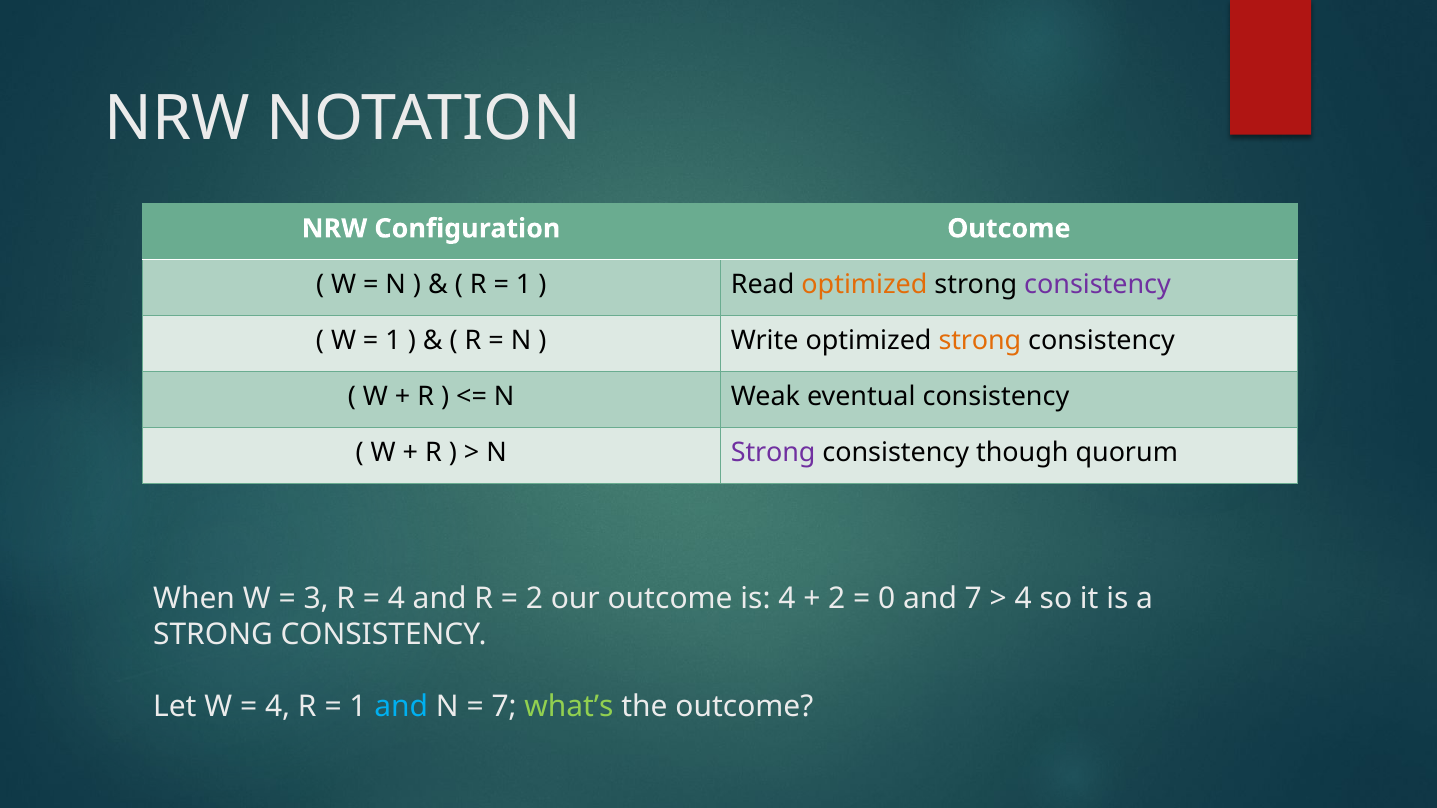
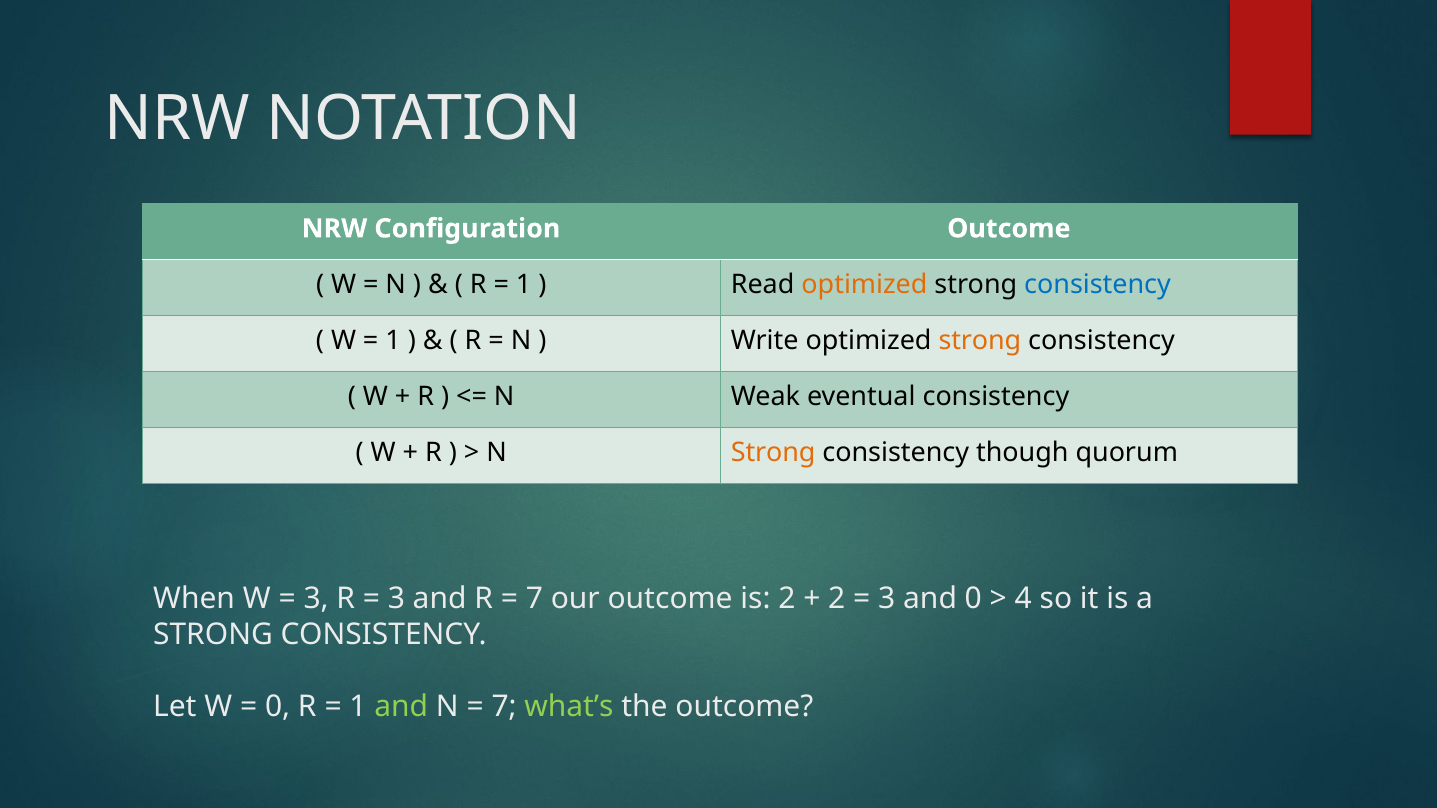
consistency colour: purple -> blue (1098, 285)
Strong colour: purple -> orange (773, 453)
4: 4 -> 3 (396, 599)
2: 2 -> 7 (534, 599)
is 4: 4 -> 2 (787, 599)
0: 0 -> 3 (887, 599)
and 7: 7 -> 0 (973, 599)
4: 4 -> 0 (278, 707)
and colour: light blue -> light green (401, 707)
